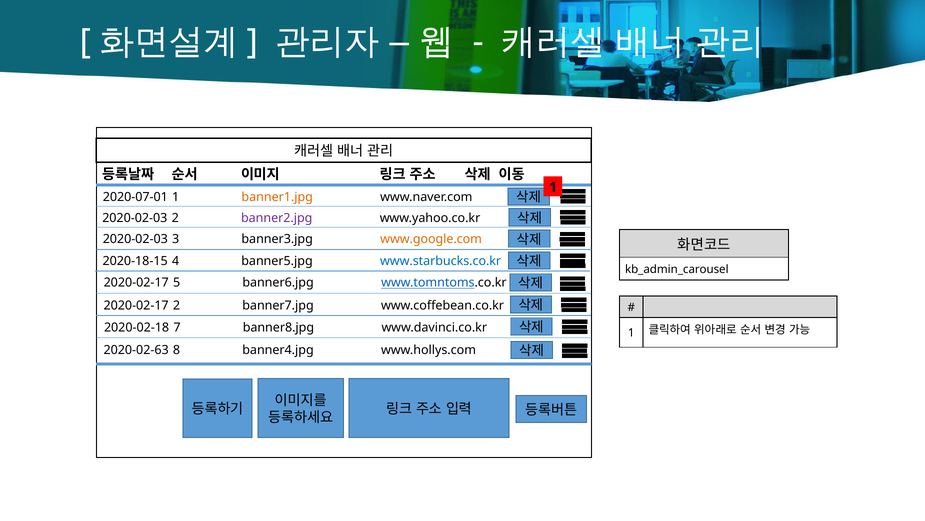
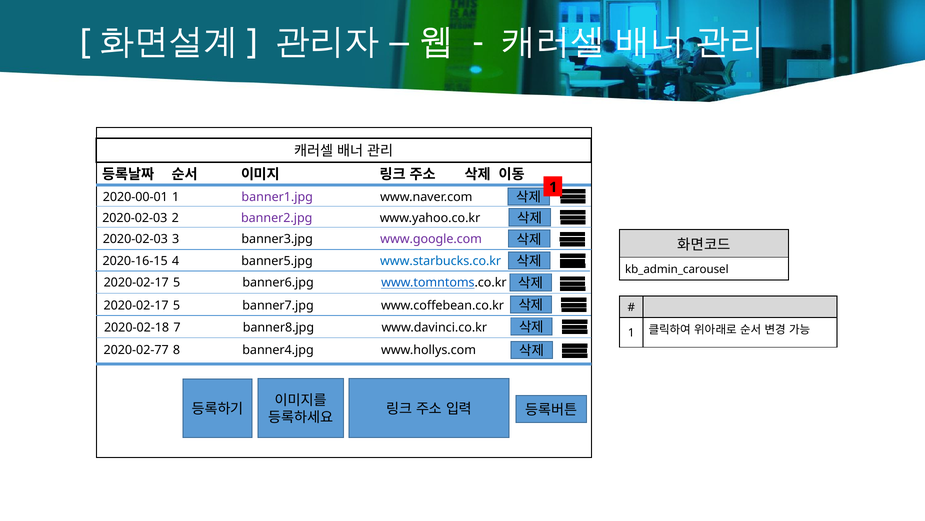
2020-07-01: 2020-07-01 -> 2020-00-01 (135, 197)
banner1.jpg colour: orange -> purple (277, 197)
www.google.com colour: orange -> purple (431, 239)
2020-18-15: 2020-18-15 -> 2020-16-15 (135, 261)
2: 2 -> 5 (177, 305)
2020-02-63: 2020-02-63 -> 2020-02-77 (136, 350)
